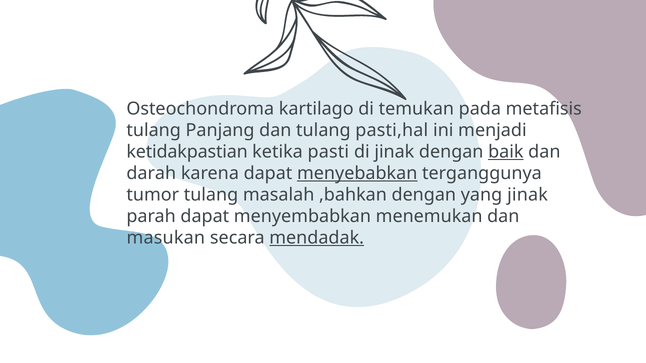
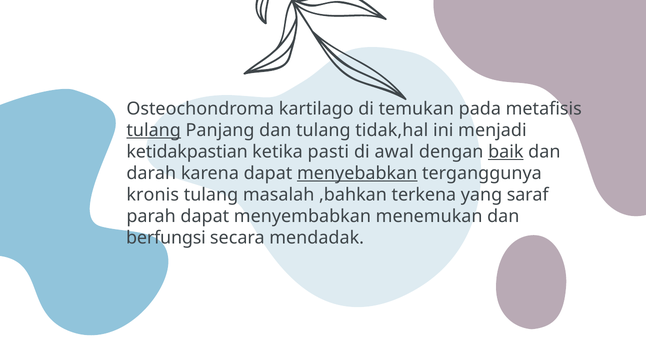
tulang underline: none -> present (154, 130)
pasti,hal: pasti,hal -> tidak,hal (392, 130)
di jinak: jinak -> awal (394, 152)
tumor: tumor -> kronis (153, 195)
,bahkan dengan: dengan -> terkena (424, 195)
yang jinak: jinak -> saraf (528, 195)
masukan: masukan -> berfungsi (166, 238)
mendadak underline: present -> none (317, 238)
